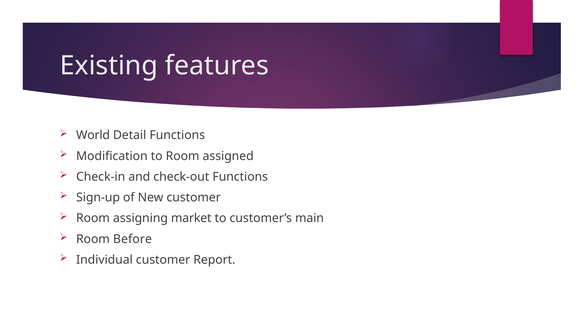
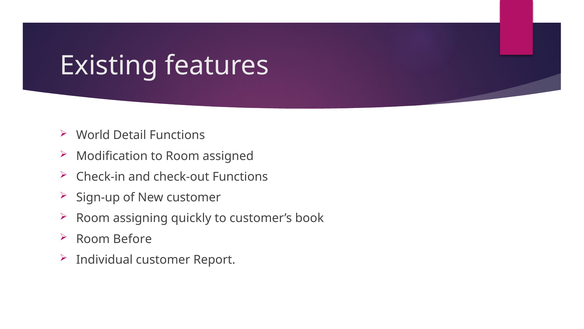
market: market -> quickly (191, 218)
main: main -> book (309, 218)
